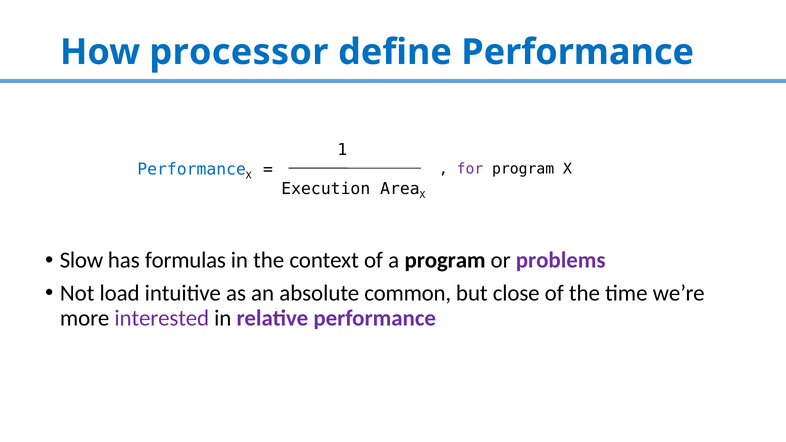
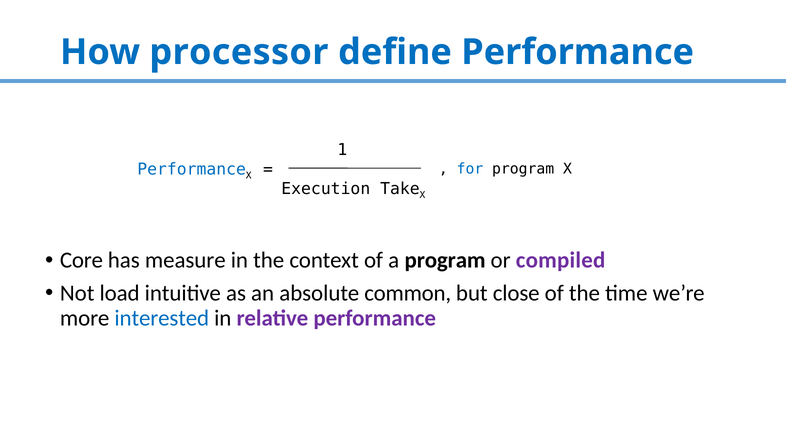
for colour: purple -> blue (470, 169)
Area: Area -> Take (400, 189)
Slow: Slow -> Core (81, 260)
formulas: formulas -> measure (185, 260)
problems: problems -> compiled (561, 260)
interested colour: purple -> blue (162, 318)
